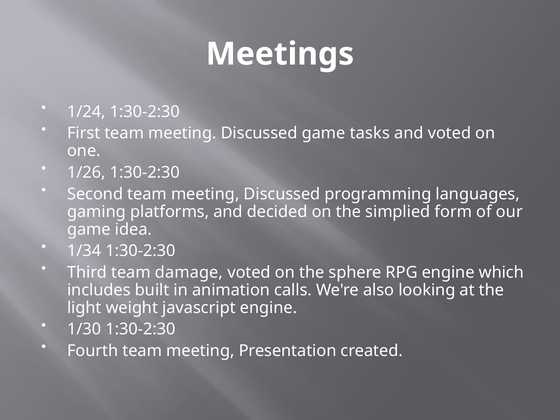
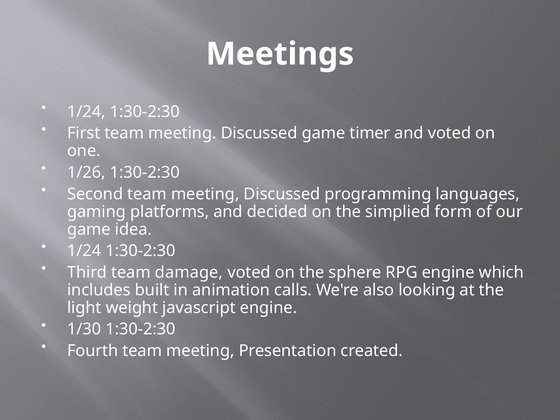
tasks: tasks -> timer (370, 133)
1/34: 1/34 -> 1/24 (84, 251)
